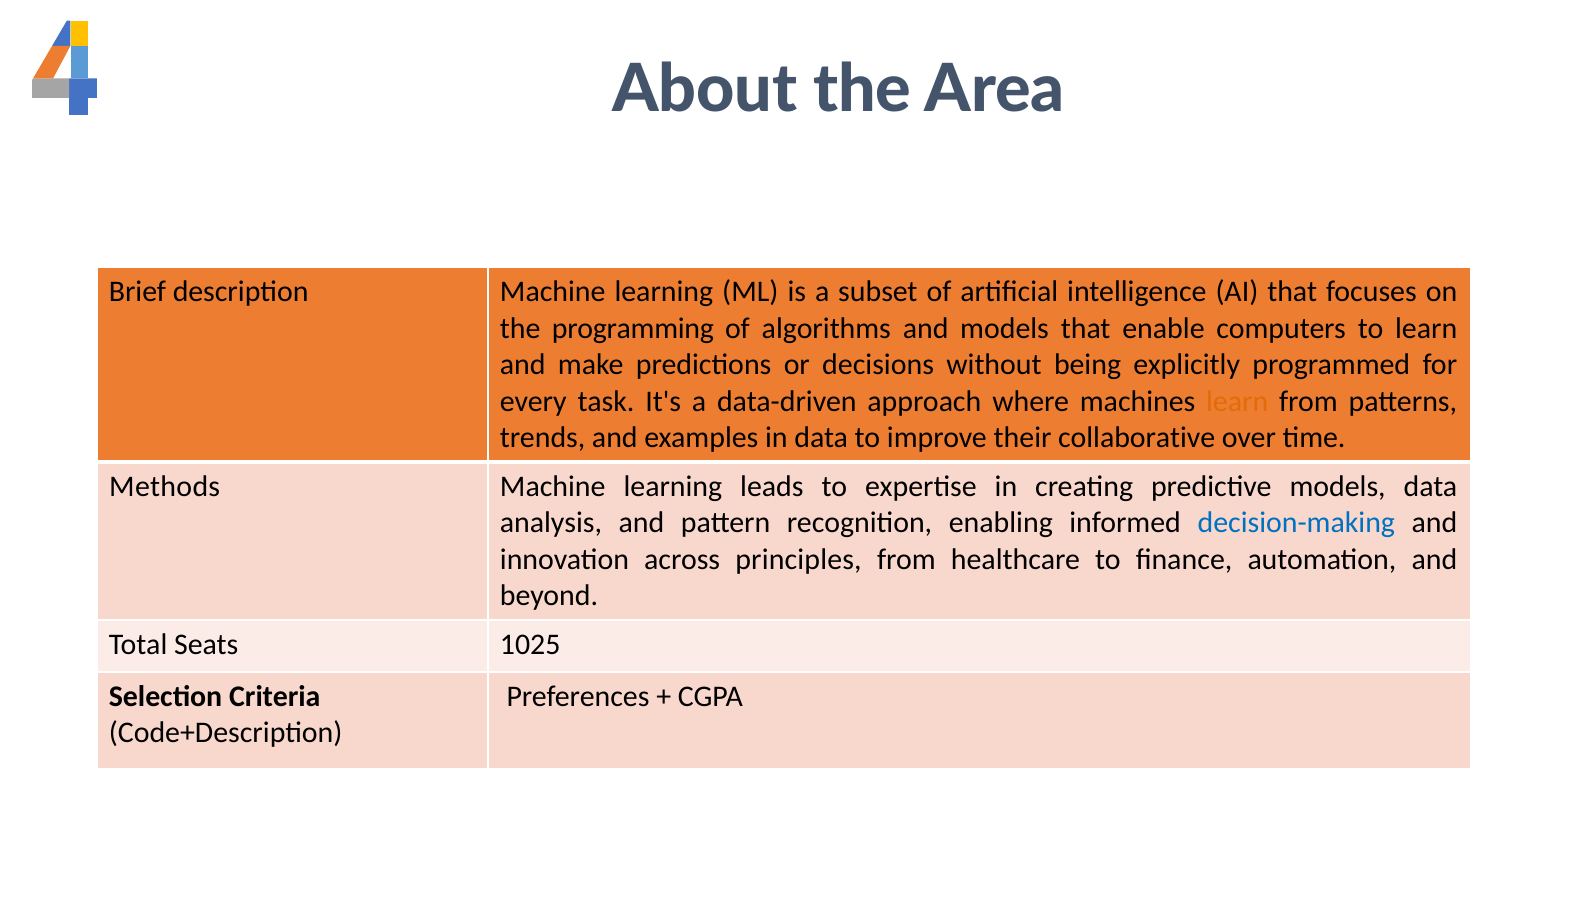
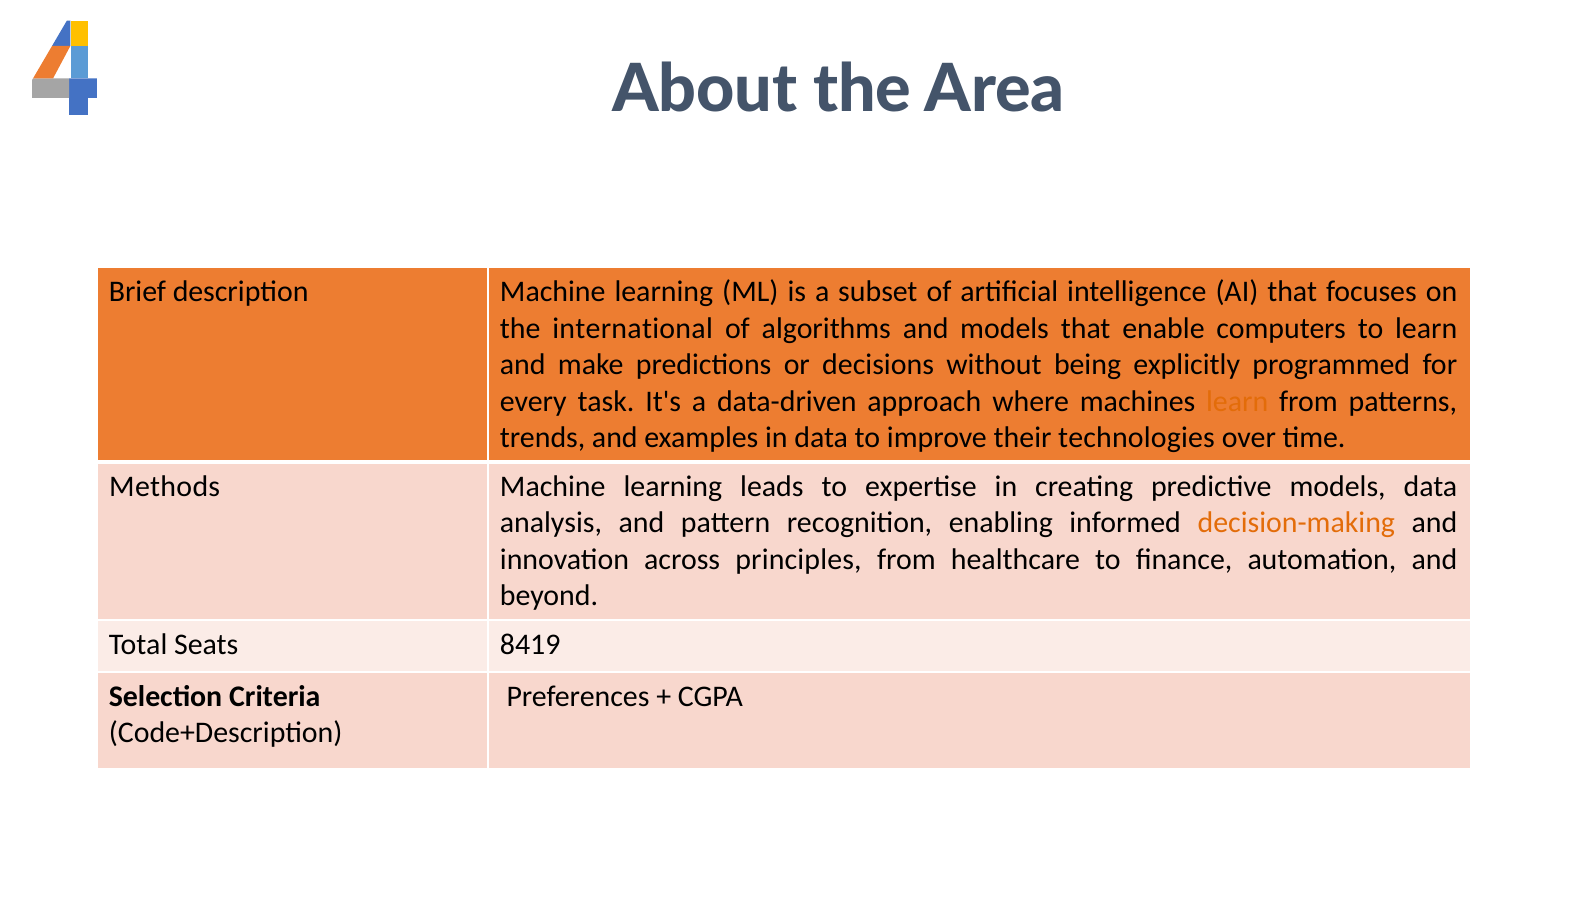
programming: programming -> international (633, 328)
collaborative: collaborative -> technologies (1137, 438)
decision-making colour: blue -> orange (1296, 523)
1025: 1025 -> 8419 (530, 644)
